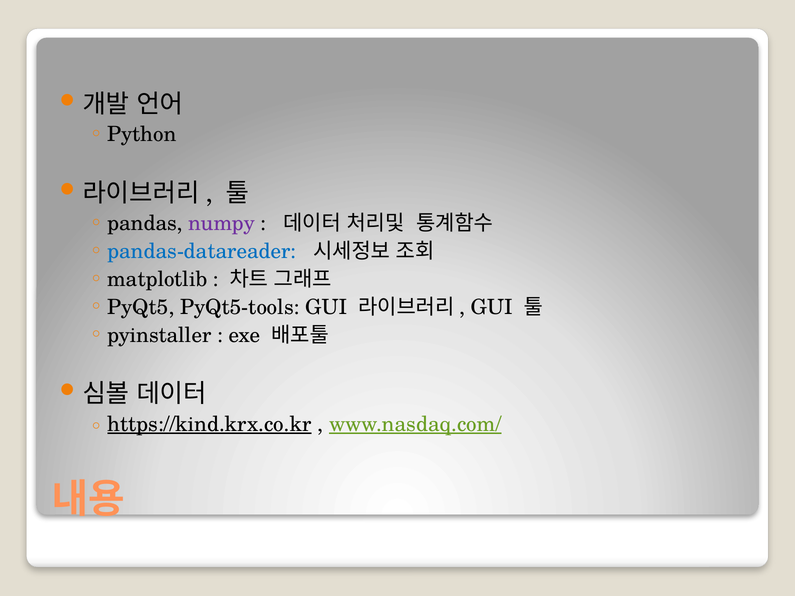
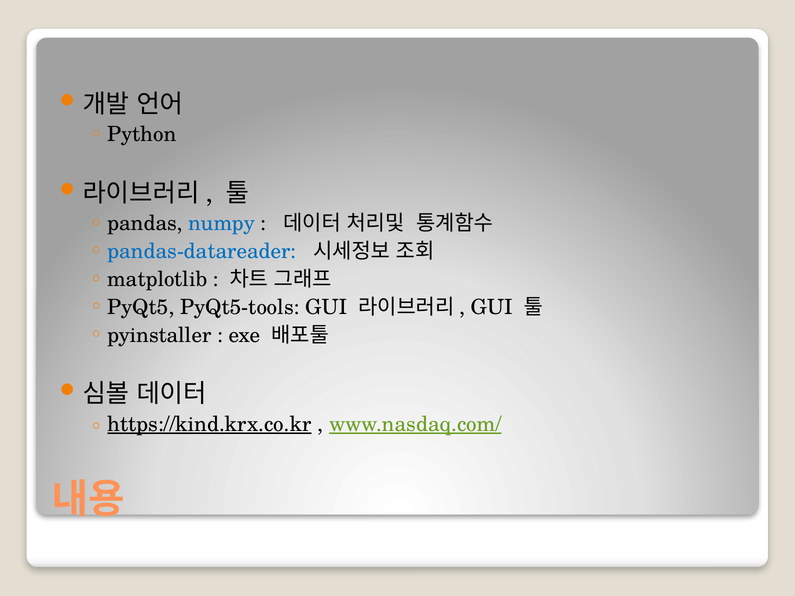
numpy colour: purple -> blue (222, 224)
